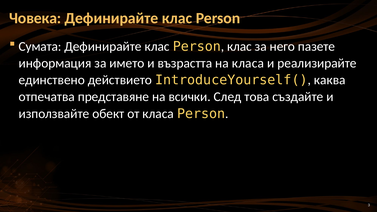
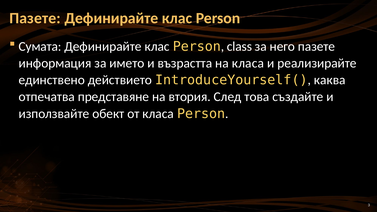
Човека: Човека -> Пазете (35, 18)
Person клас: клас -> class (239, 46)
всички: всички -> втория (190, 97)
